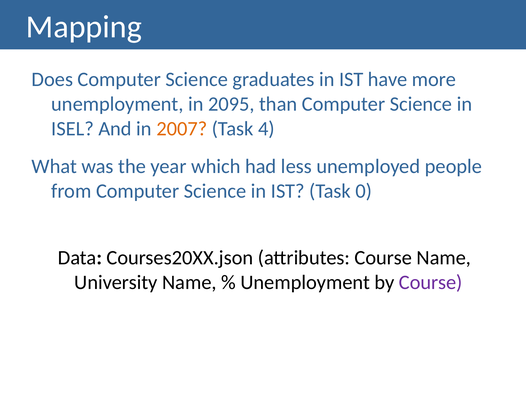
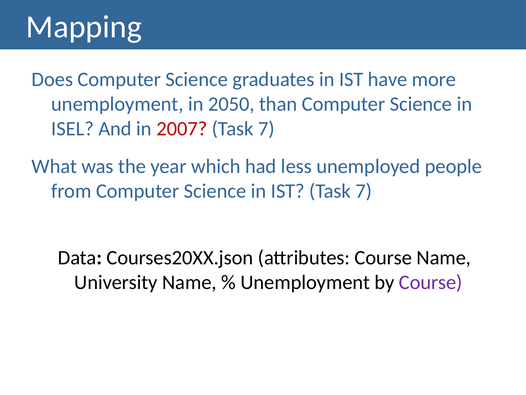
2095: 2095 -> 2050 (231, 104)
2007 colour: orange -> red (182, 128)
4: 4 -> 7 (266, 128)
IST Task 0: 0 -> 7 (364, 191)
